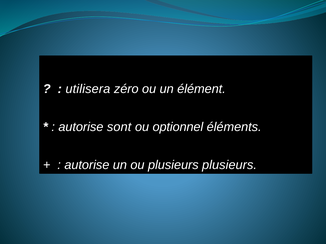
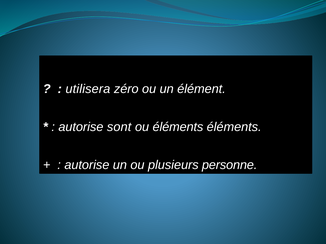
ou optionnel: optionnel -> éléments (178, 127)
plusieurs plusieurs: plusieurs -> personne (230, 165)
